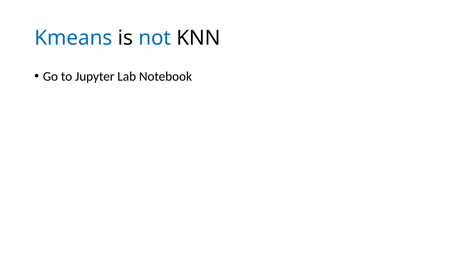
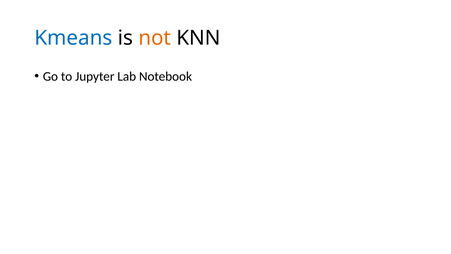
not colour: blue -> orange (155, 38)
